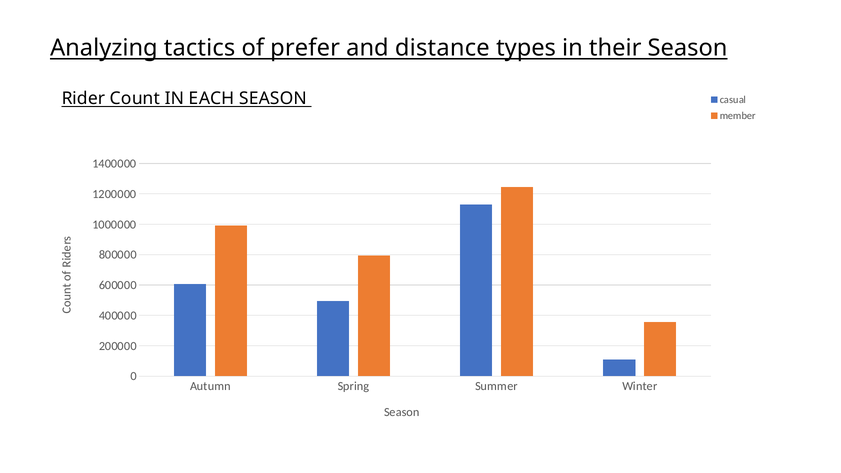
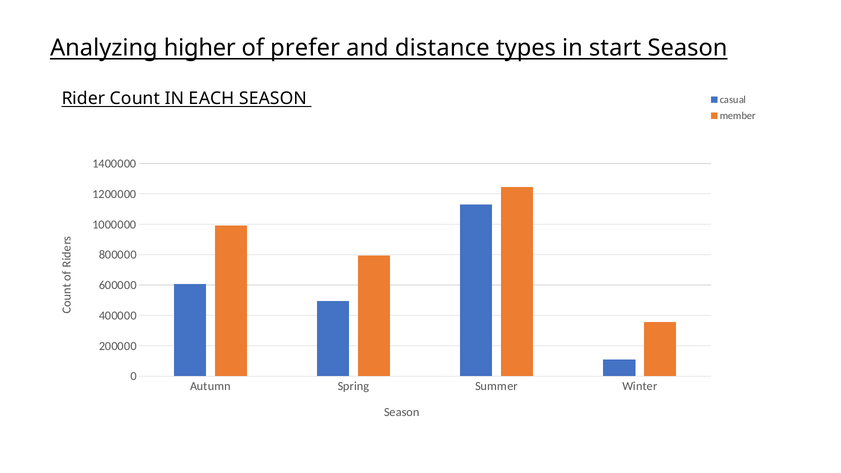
tactics: tactics -> higher (200, 48)
their: their -> start (615, 48)
